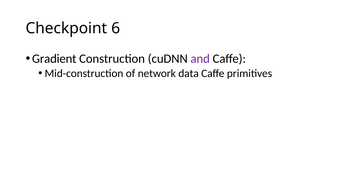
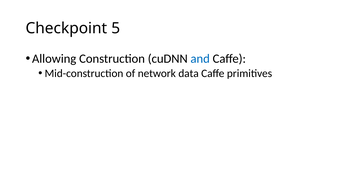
6: 6 -> 5 (116, 28)
Gradient: Gradient -> Allowing (54, 58)
and colour: purple -> blue (200, 58)
